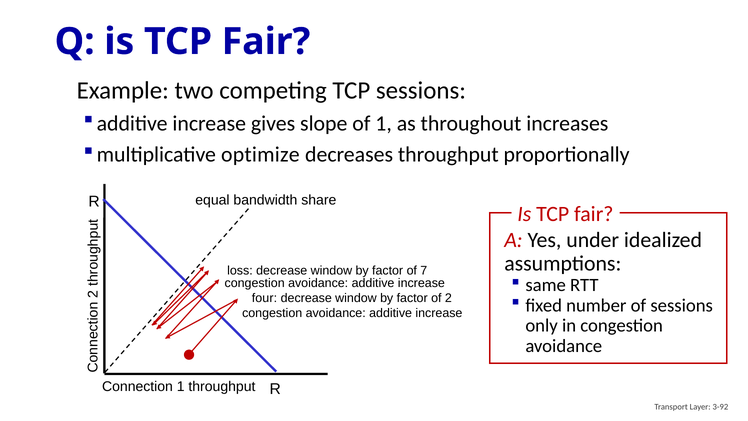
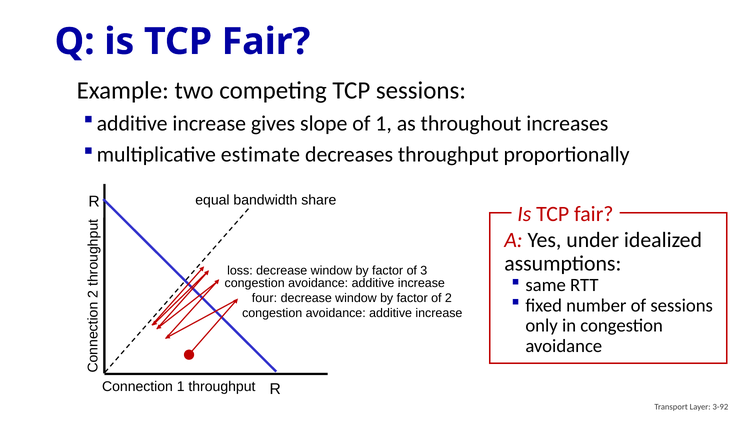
optimize: optimize -> estimate (260, 155)
7: 7 -> 3 (424, 270)
